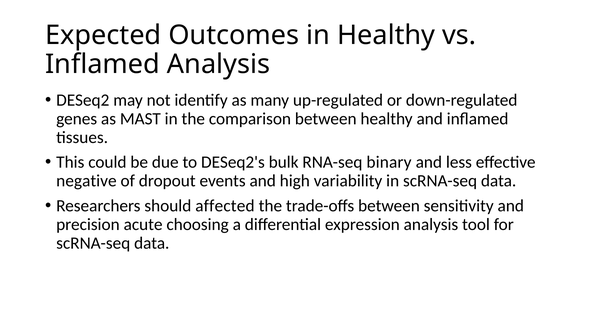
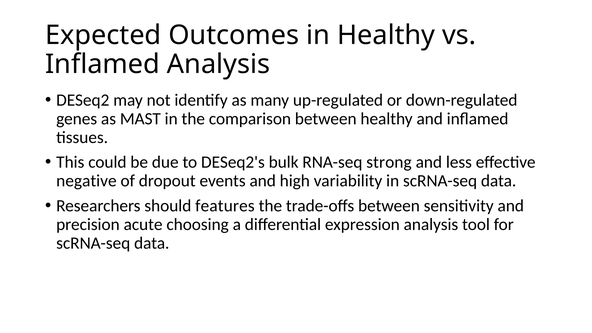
binary: binary -> strong (389, 162)
affected: affected -> features (225, 206)
